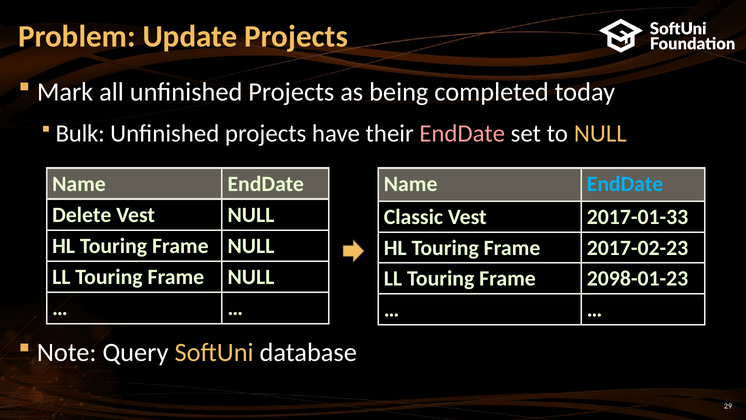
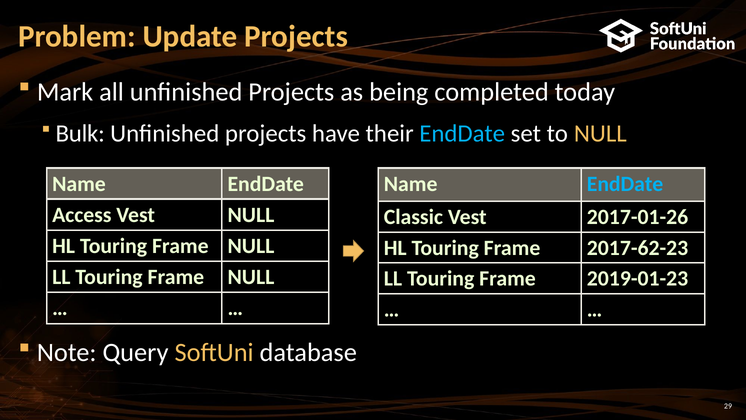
EndDate colour: pink -> light blue (462, 133)
Delete: Delete -> Access (82, 215)
2017-01-33: 2017-01-33 -> 2017-01-26 (638, 217)
2017-02-23: 2017-02-23 -> 2017-62-23 (638, 248)
2098-01-23: 2098-01-23 -> 2019-01-23 (638, 279)
